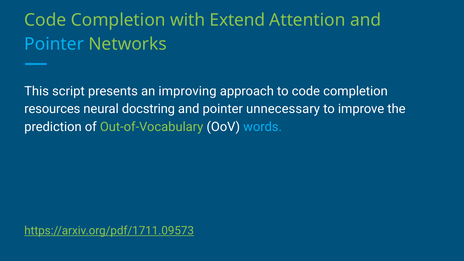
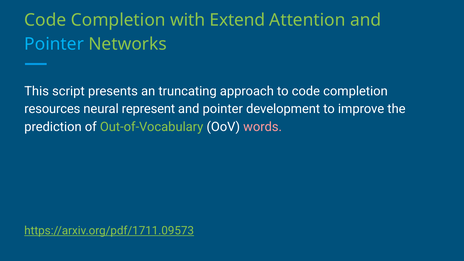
improving: improving -> truncating (188, 91)
docstring: docstring -> represent (148, 109)
unnecessary: unnecessary -> development (283, 109)
words colour: light blue -> pink (263, 127)
